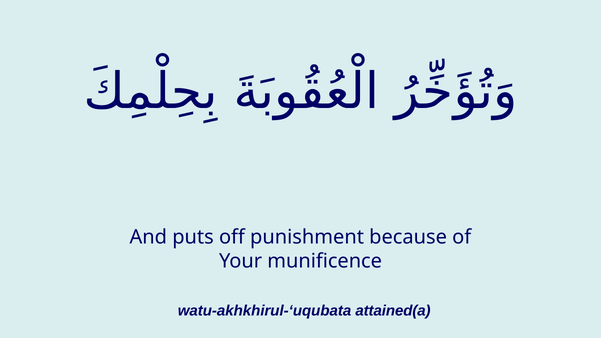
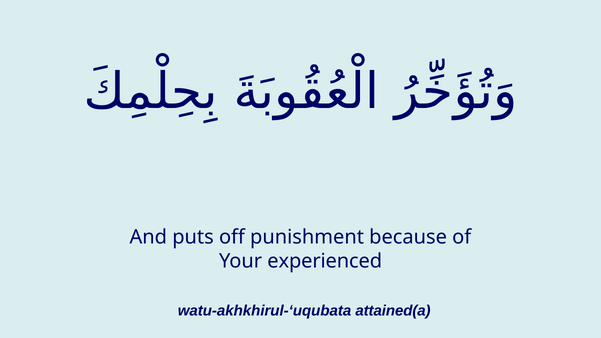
munificence: munificence -> experienced (325, 261)
